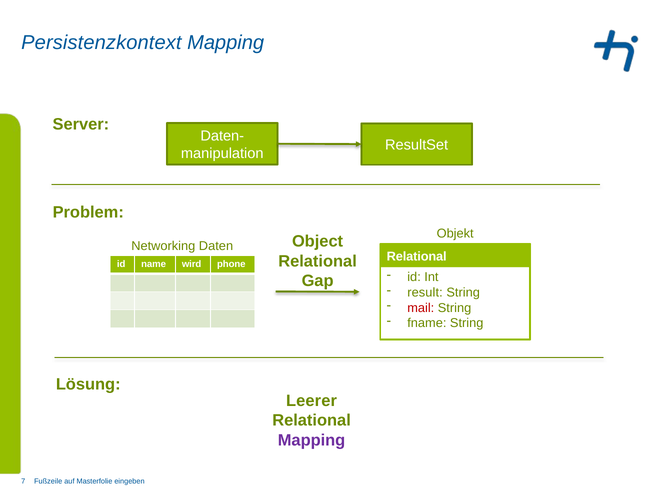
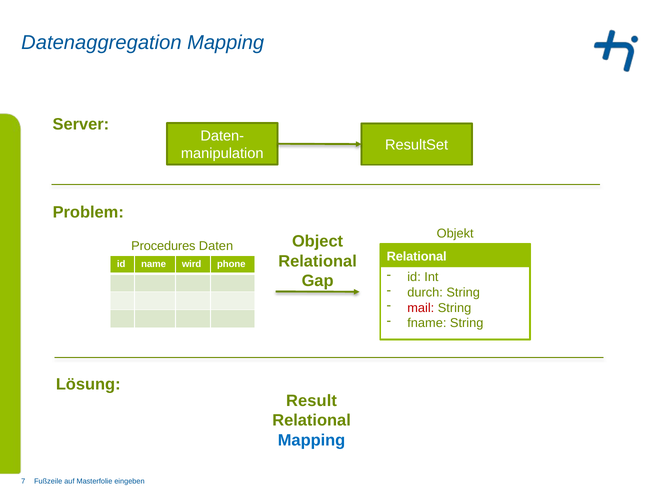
Persistenzkontext: Persistenzkontext -> Datenaggregation (101, 43)
Networking: Networking -> Procedures (163, 246)
result: result -> durch (425, 293)
Leerer: Leerer -> Result (311, 401)
Mapping colour: purple -> blue (312, 441)
